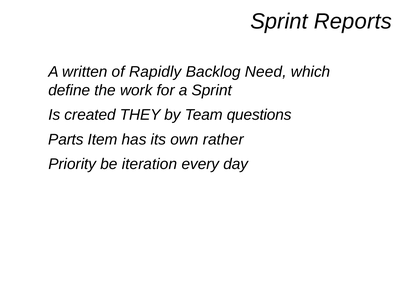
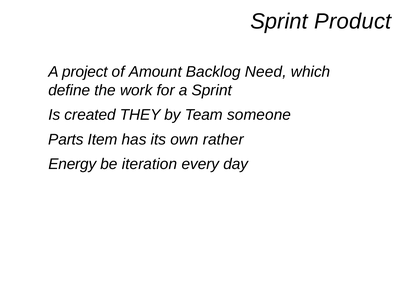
Reports: Reports -> Product (353, 21)
written: written -> project (85, 72)
Rapidly: Rapidly -> Amount (155, 72)
questions: questions -> someone (259, 115)
Priority: Priority -> Energy (72, 164)
